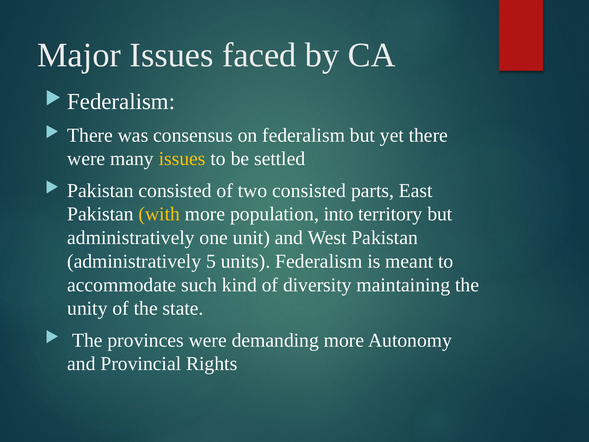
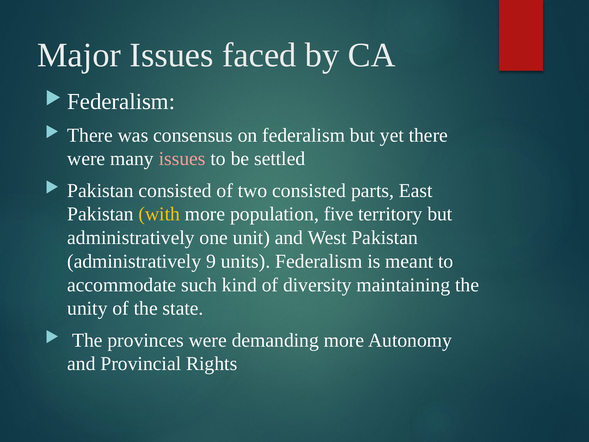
issues colour: yellow -> pink (182, 159)
into: into -> five (339, 214)
5: 5 -> 9 (211, 261)
